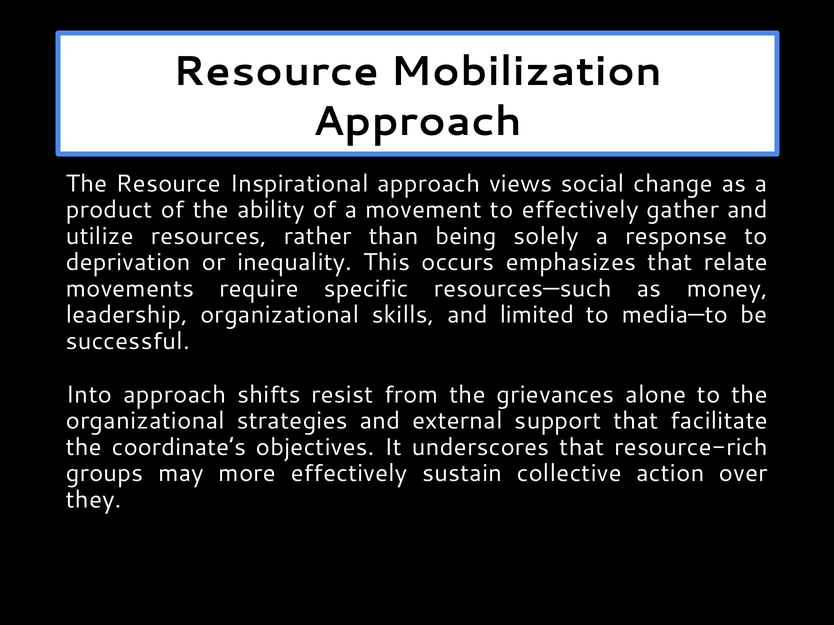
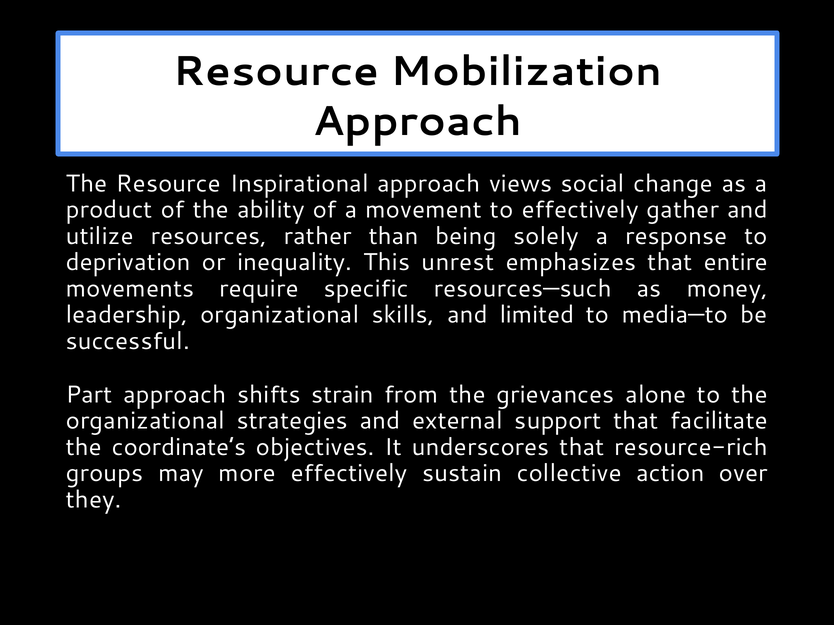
occurs: occurs -> unrest (458, 262)
relate: relate -> entire (736, 262)
Into: Into -> Part (89, 395)
resist: resist -> strain (343, 395)
